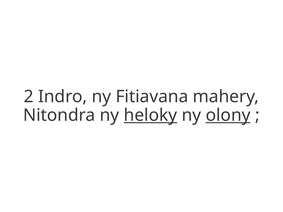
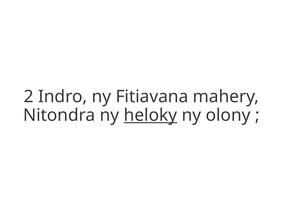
olony underline: present -> none (228, 115)
